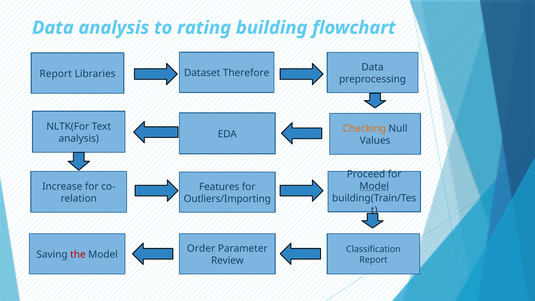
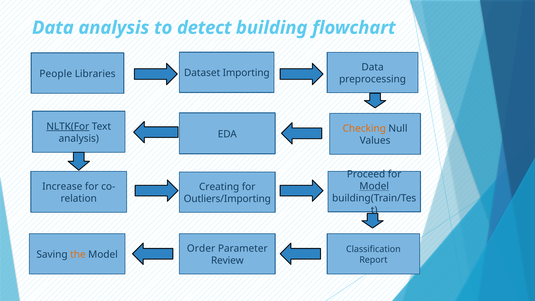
rating: rating -> detect (204, 28)
Report: Report -> People (56, 74)
Therefore: Therefore -> Importing (246, 73)
NLTK(For underline: none -> present (68, 126)
Features: Features -> Creating (219, 187)
the colour: red -> orange (78, 254)
